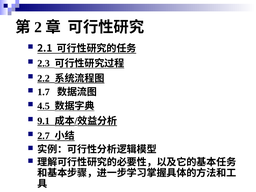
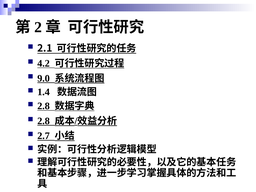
2.3: 2.3 -> 4.2 (44, 63)
2.2: 2.2 -> 9.0 (44, 78)
1.7: 1.7 -> 1.4 (44, 92)
4.5: 4.5 -> 2.8 (44, 106)
9.1: 9.1 -> 2.8 (44, 121)
